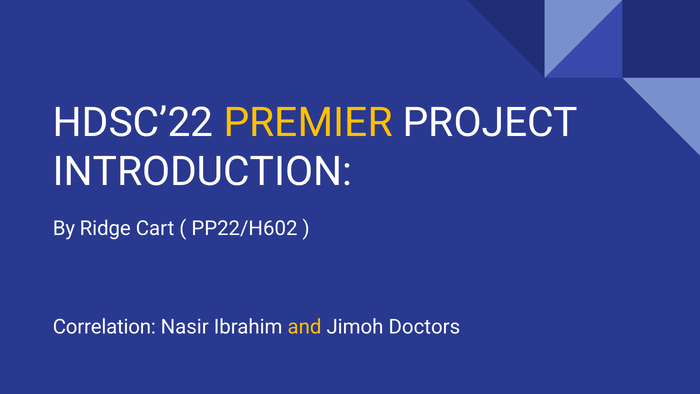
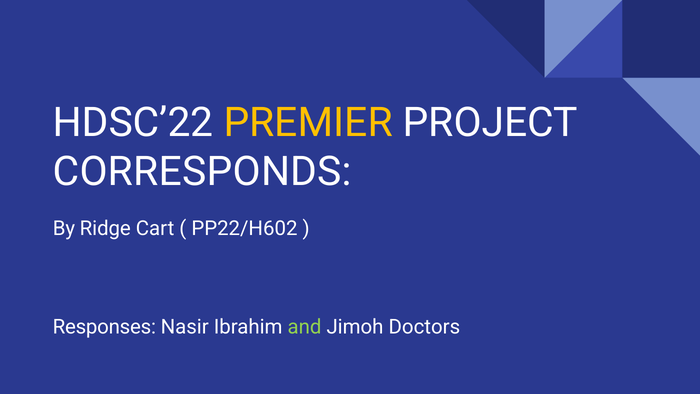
INTRODUCTION: INTRODUCTION -> CORRESPONDS (202, 171)
Correlation: Correlation -> Responses (104, 327)
and colour: yellow -> light green (305, 327)
